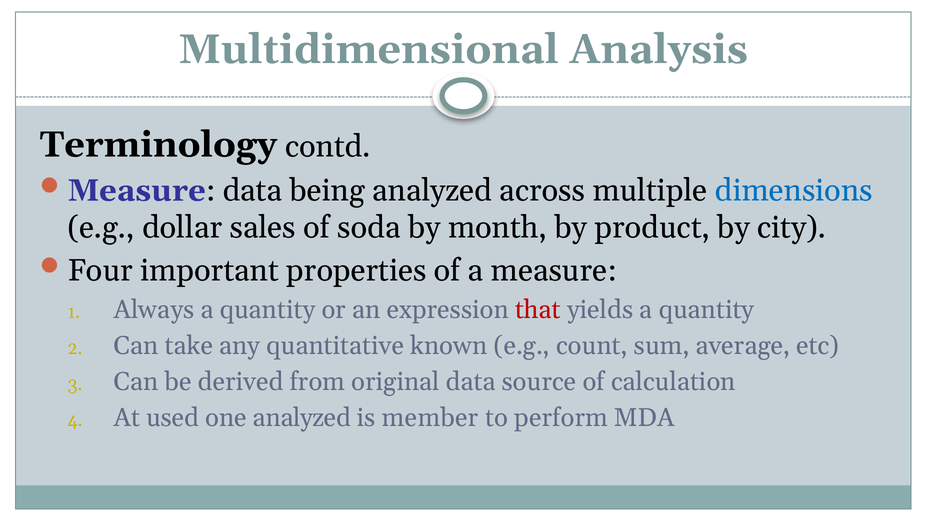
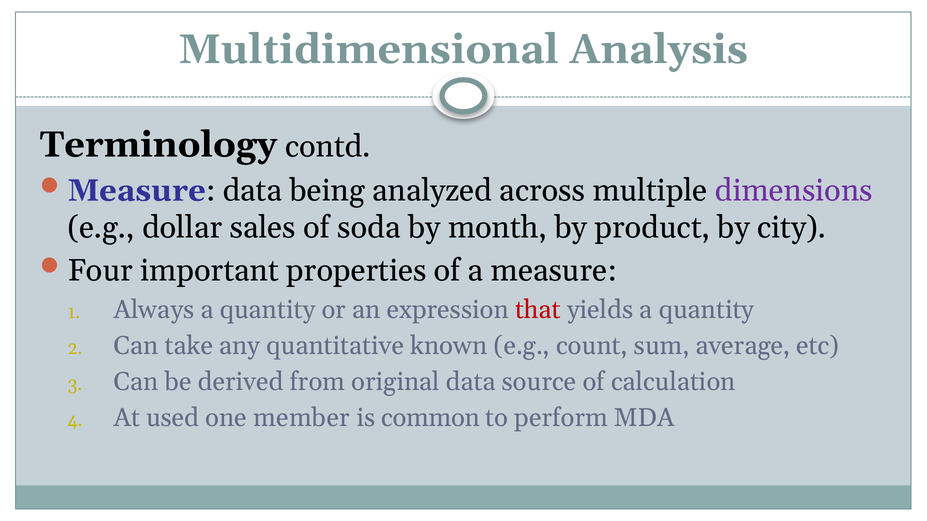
dimensions colour: blue -> purple (794, 191)
one analyzed: analyzed -> member (302, 418)
member: member -> common (430, 418)
